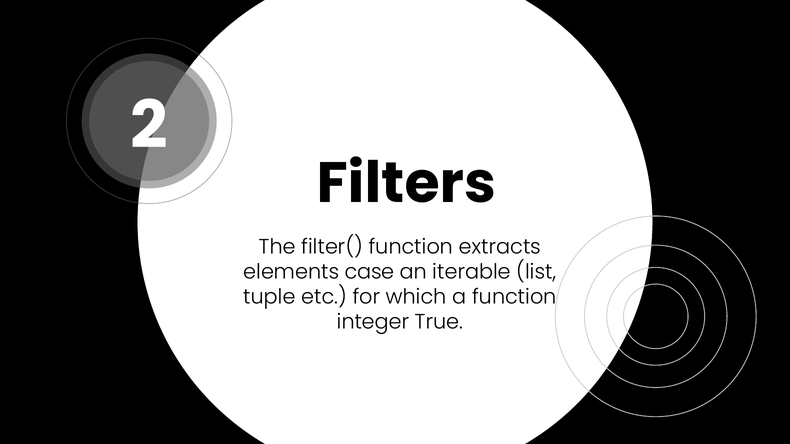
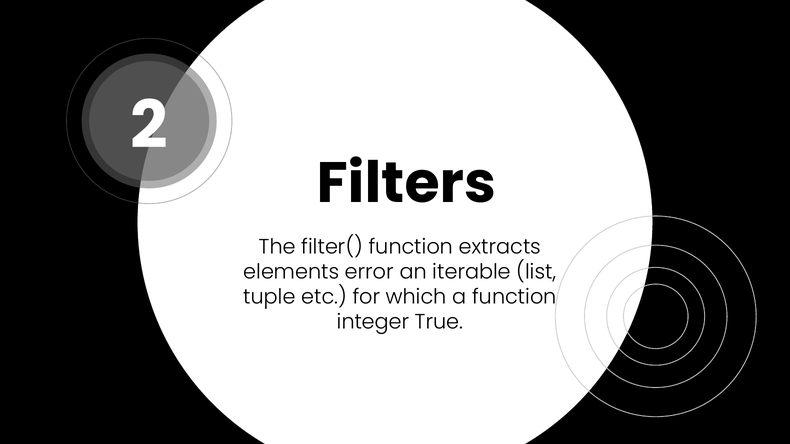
case: case -> error (369, 272)
